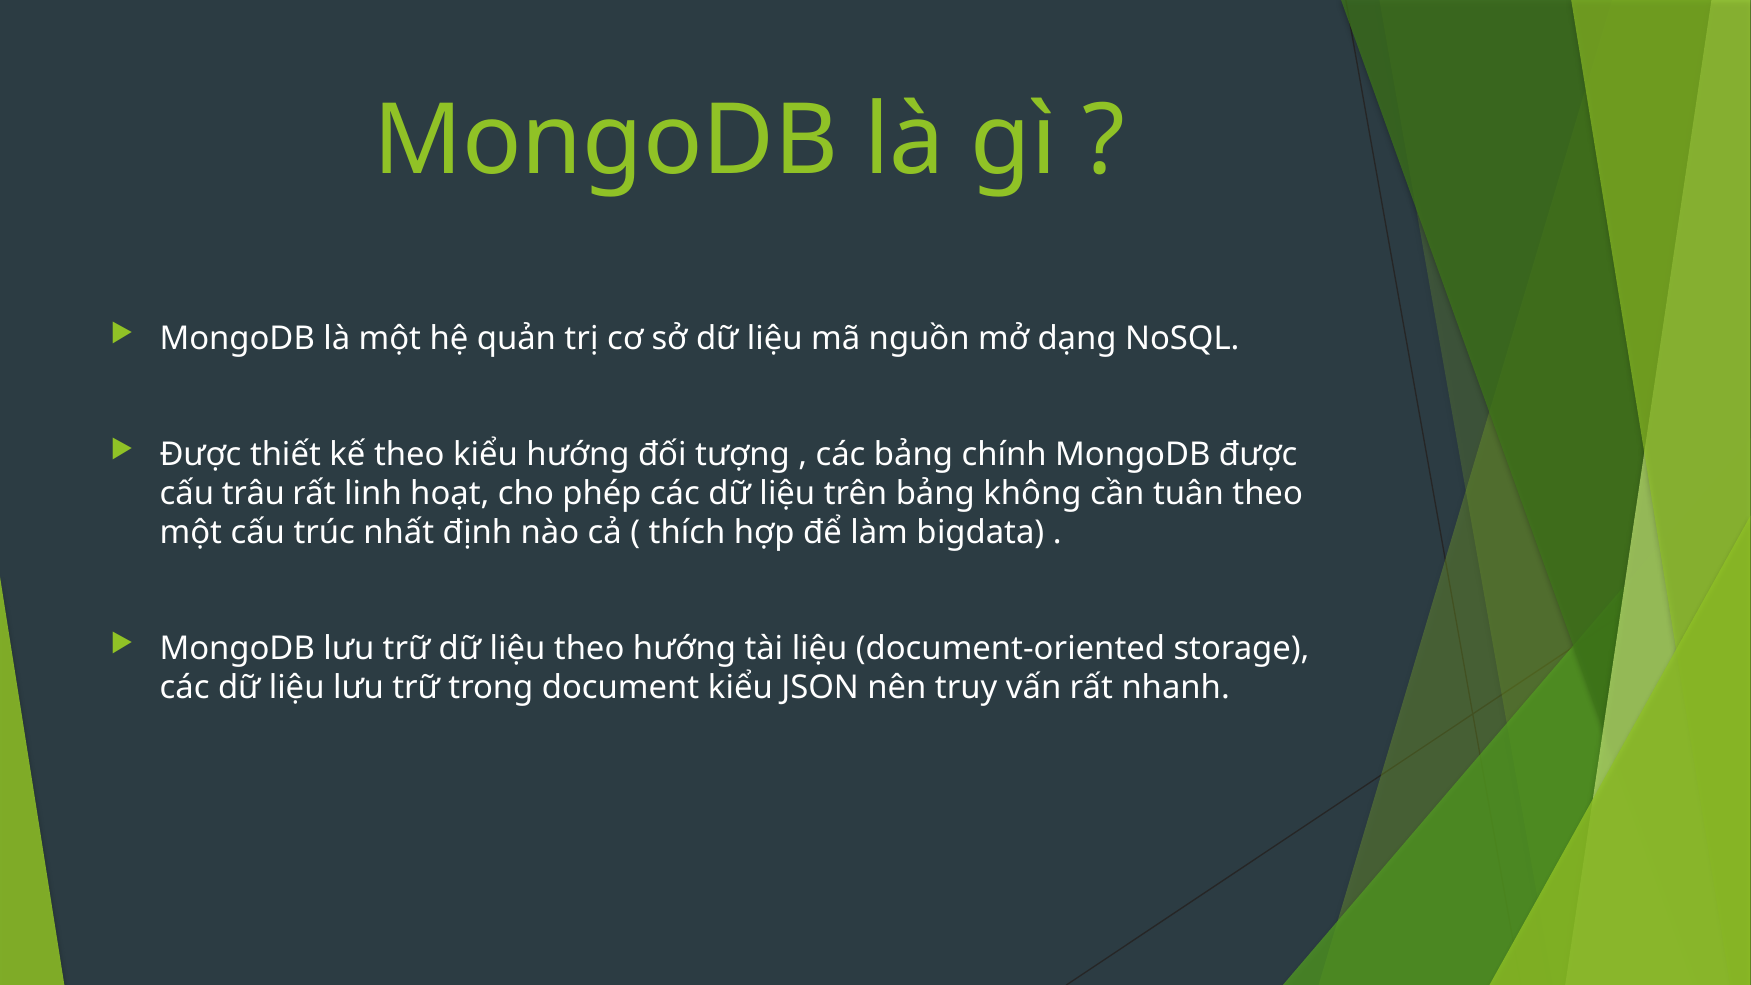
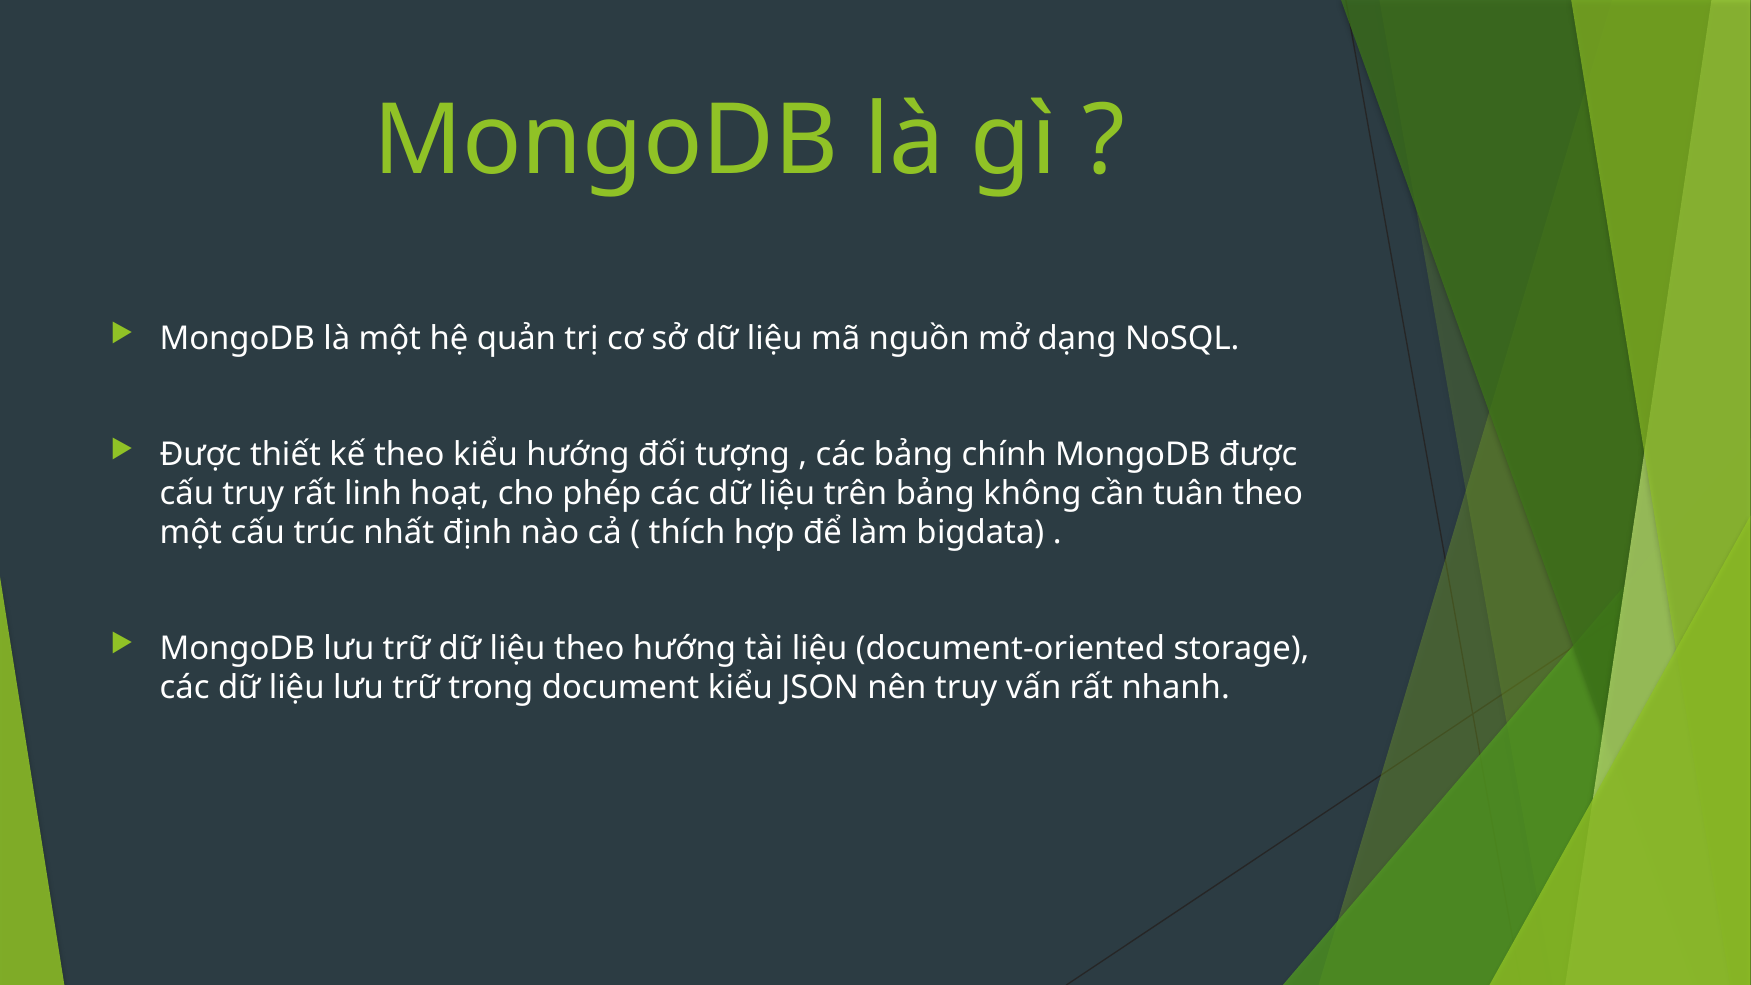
cấu trâu: trâu -> truy (253, 494)
